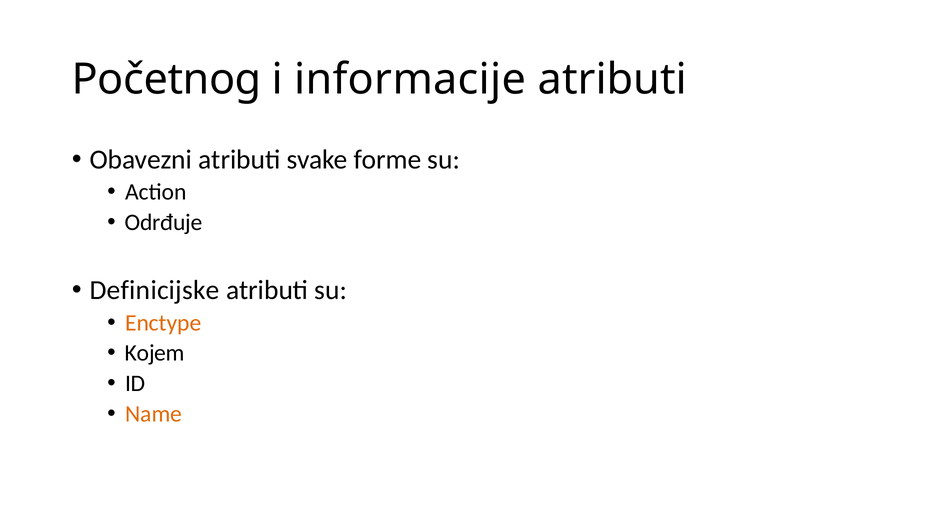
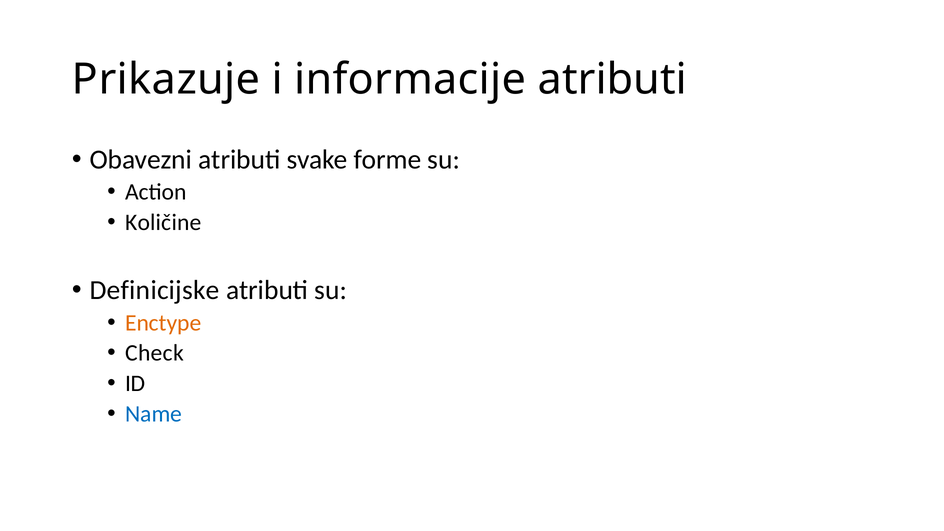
Početnog: Početnog -> Prikazuje (166, 79)
Odrđuje: Odrđuje -> Količine (163, 222)
Kojem: Kojem -> Check (155, 353)
Name colour: orange -> blue (154, 414)
